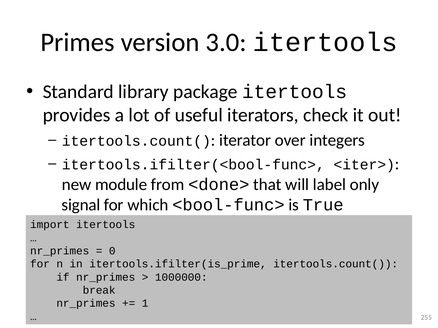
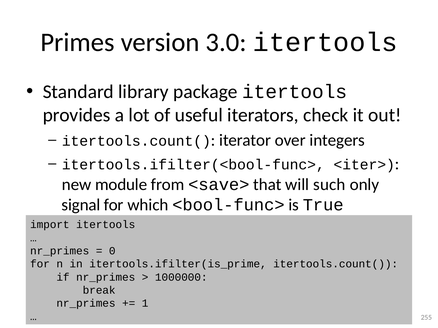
<done>: <done> -> <save> (219, 185)
label: label -> such (329, 185)
